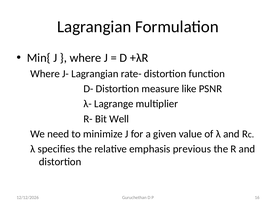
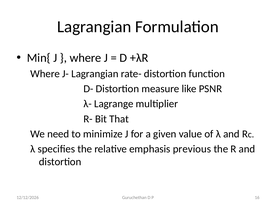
Well: Well -> That (119, 119)
